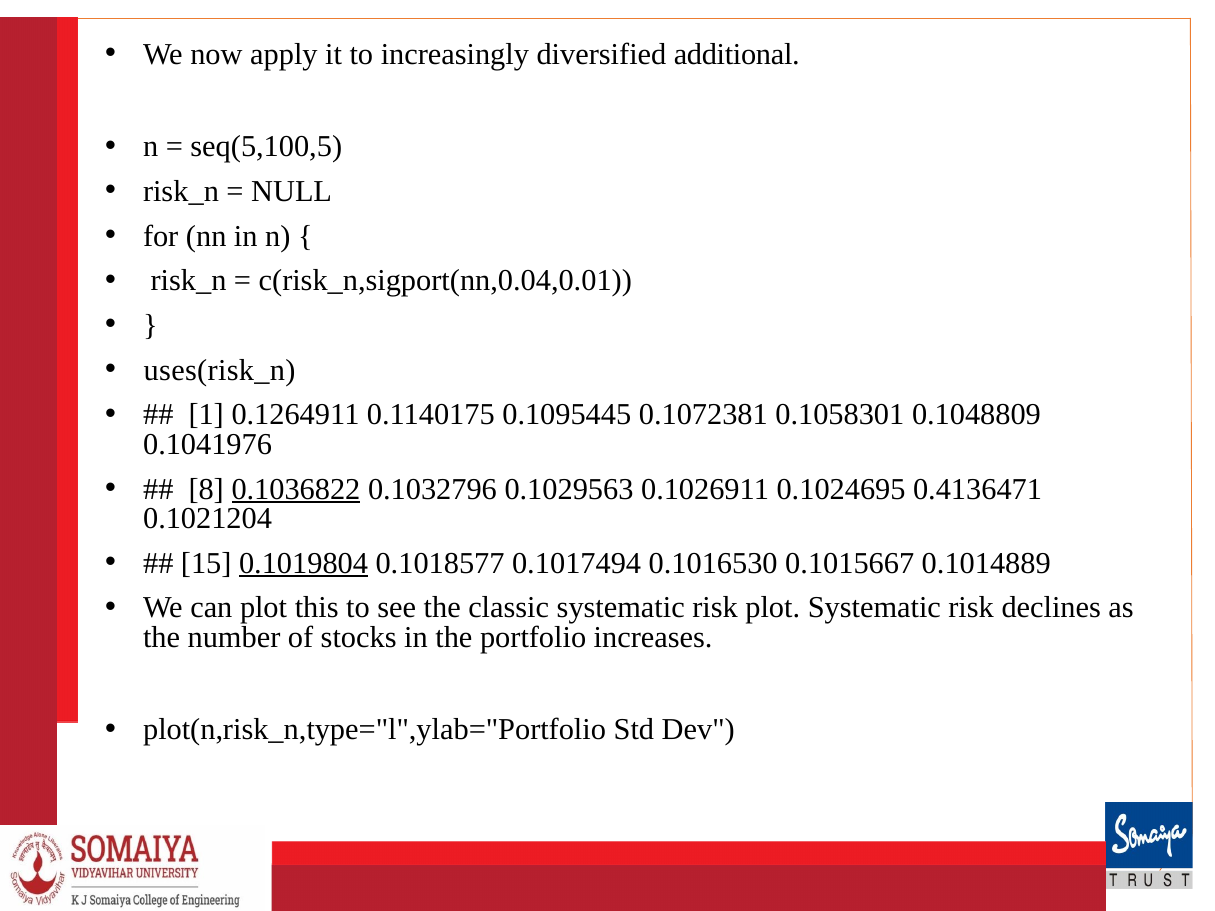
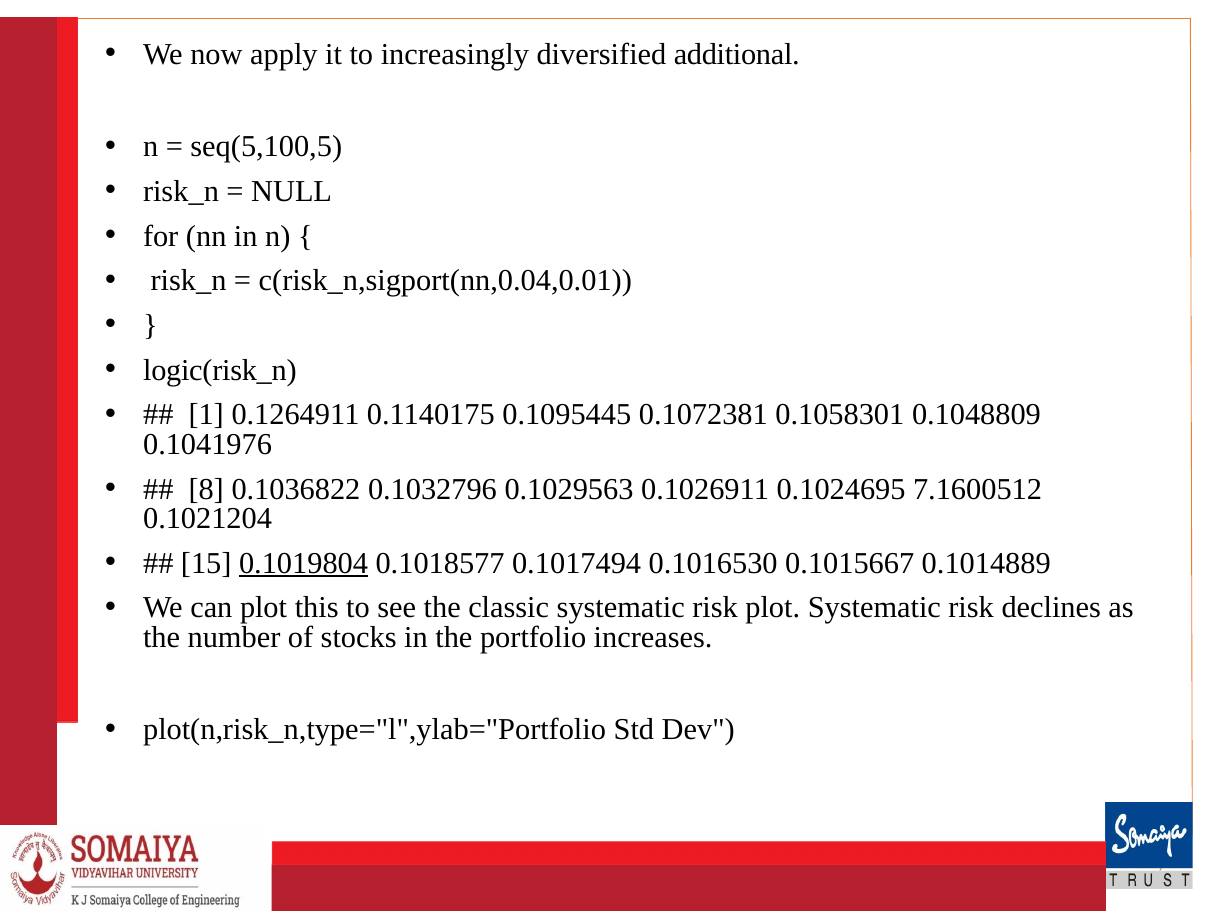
uses(risk_n: uses(risk_n -> logic(risk_n (220, 370)
0.1036822 underline: present -> none (296, 489)
0.4136471: 0.4136471 -> 7.1600512 (978, 489)
